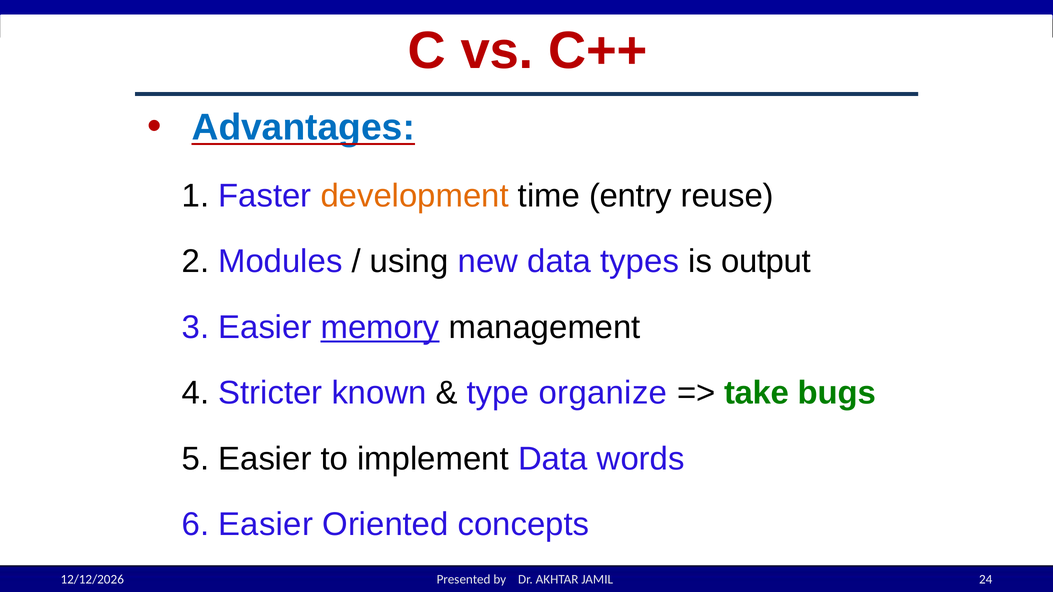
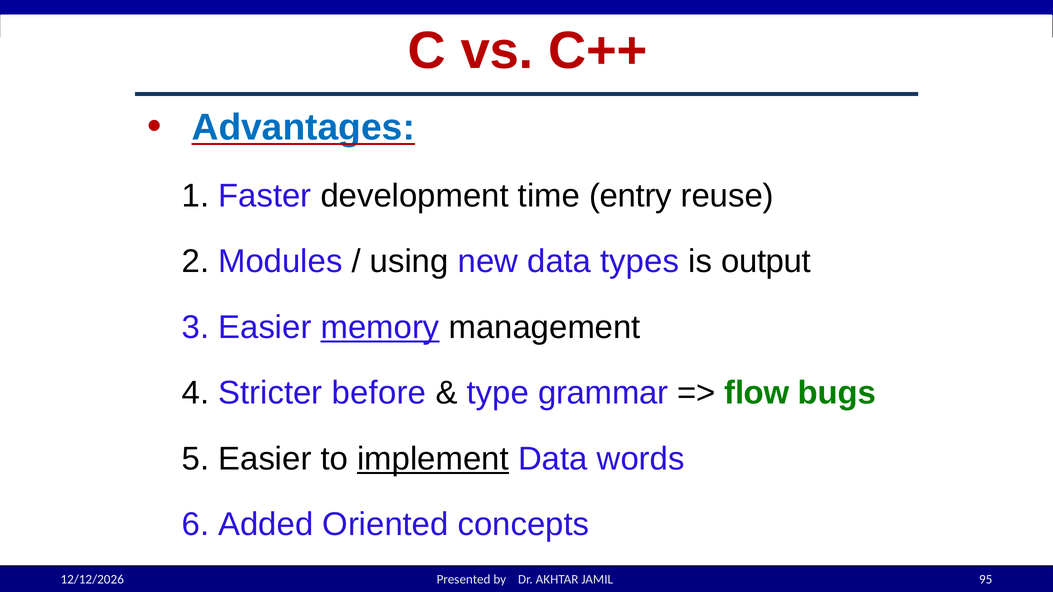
development colour: orange -> black (415, 196)
known: known -> before (379, 393)
organize: organize -> grammar (603, 393)
take: take -> flow (757, 393)
implement underline: none -> present (433, 459)
6 Easier: Easier -> Added (266, 525)
24: 24 -> 95 (986, 580)
